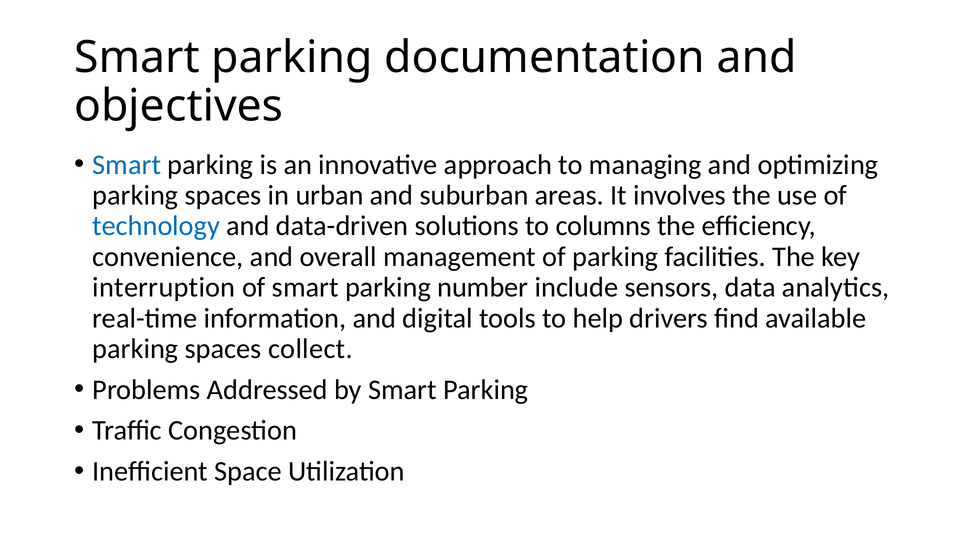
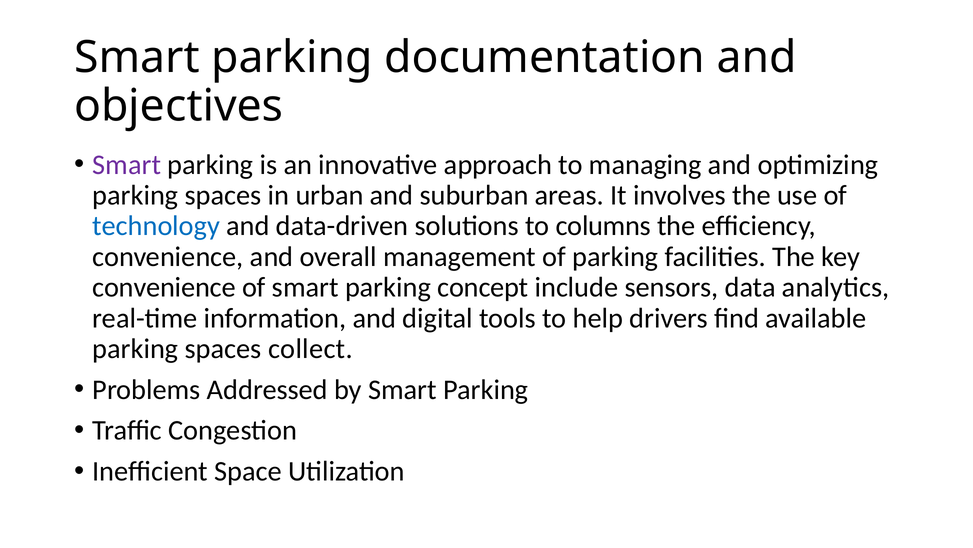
Smart colour: blue -> purple (127, 165)
interruption: interruption -> convenience (164, 287)
number: number -> concept (483, 287)
